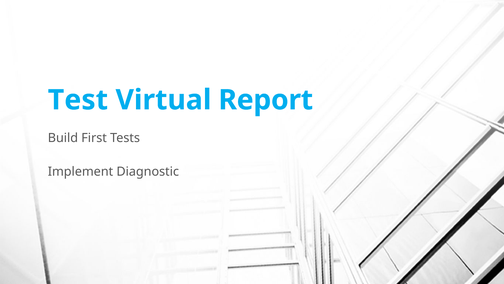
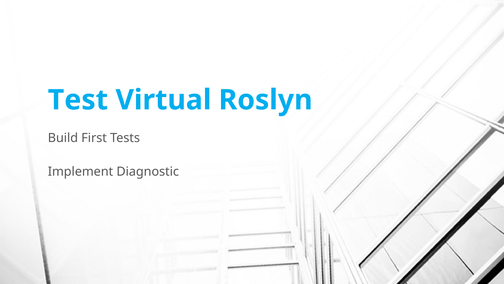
Report: Report -> Roslyn (266, 100)
